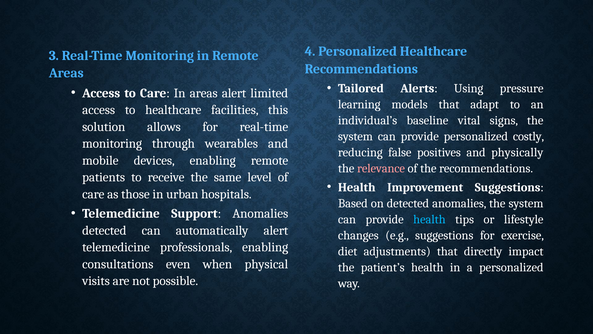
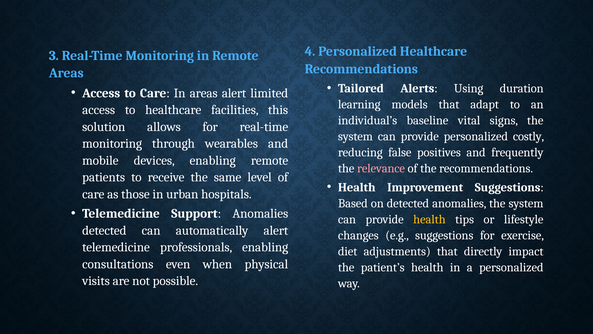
pressure: pressure -> duration (522, 88)
physically: physically -> frequently (517, 152)
health colour: light blue -> yellow (429, 219)
